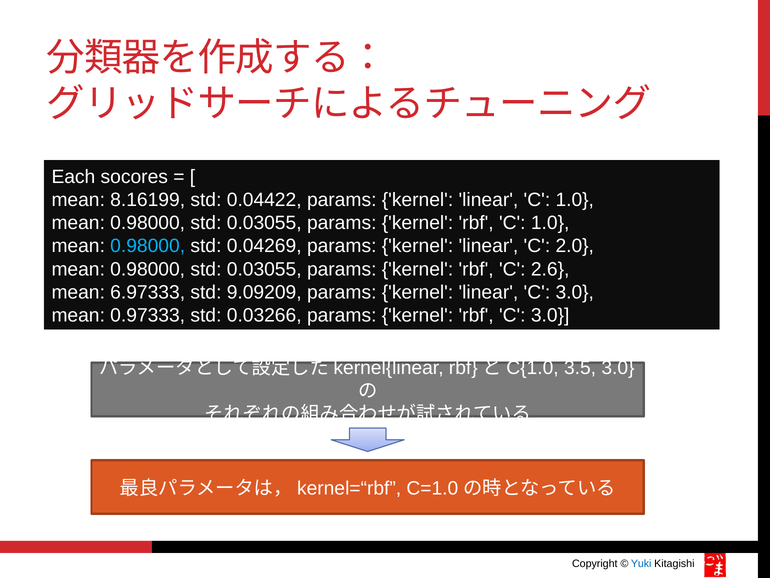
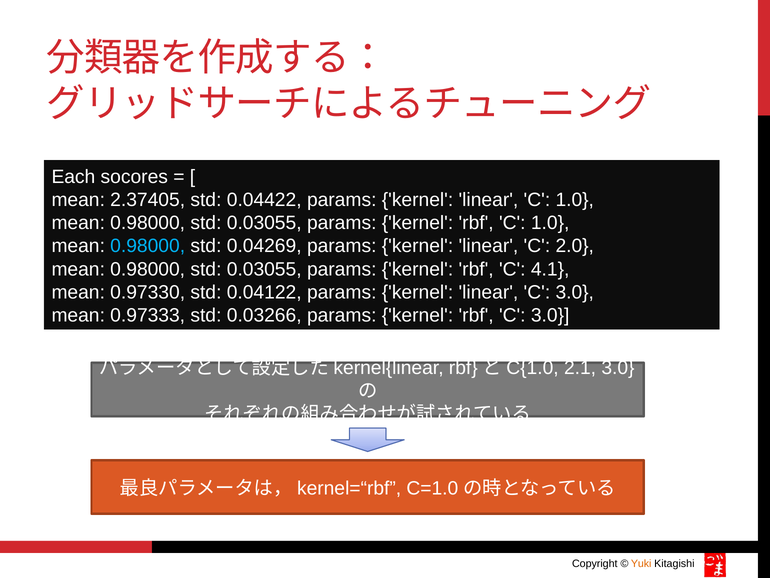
8.16199: 8.16199 -> 2.37405 (148, 200)
2.6: 2.6 -> 4.1 (550, 269)
6.97333: 6.97333 -> 0.97330 (148, 292)
9.09209: 9.09209 -> 0.04122 (264, 292)
3.5: 3.5 -> 2.1 (580, 368)
Yuki colour: blue -> orange (641, 563)
